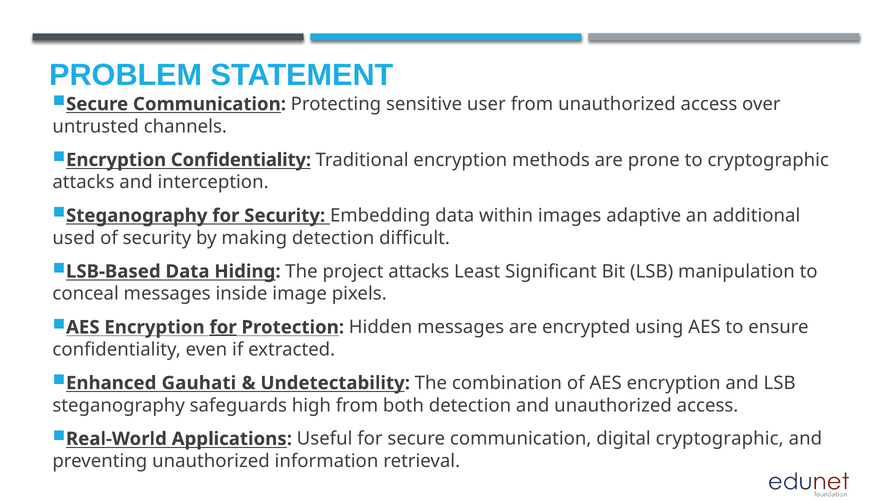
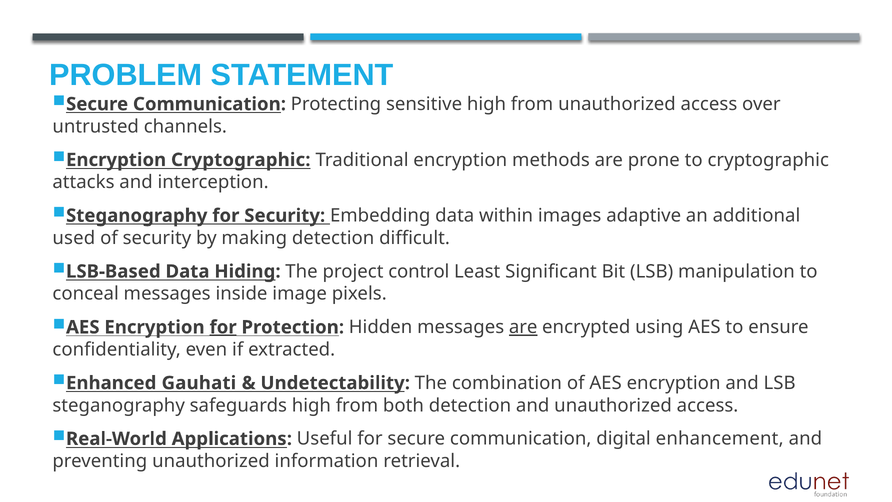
sensitive user: user -> high (487, 104)
Encryption Confidentiality: Confidentiality -> Cryptographic (241, 160)
project attacks: attacks -> control (419, 271)
are underline: none -> present (523, 327)
digital cryptographic: cryptographic -> enhancement (720, 439)
